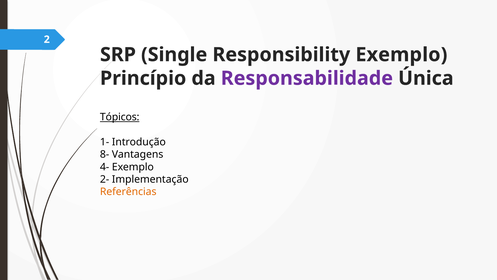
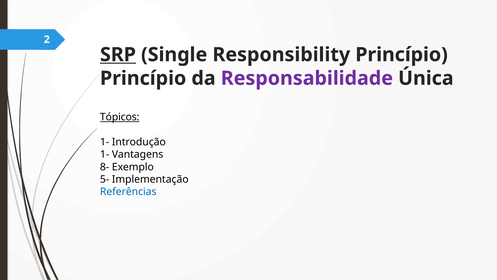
SRP underline: none -> present (118, 55)
Responsibility Exemplo: Exemplo -> Princípio (402, 55)
8-: 8- -> 1- (105, 154)
4-: 4- -> 8- (105, 167)
2-: 2- -> 5- (105, 179)
Referências colour: orange -> blue (128, 192)
